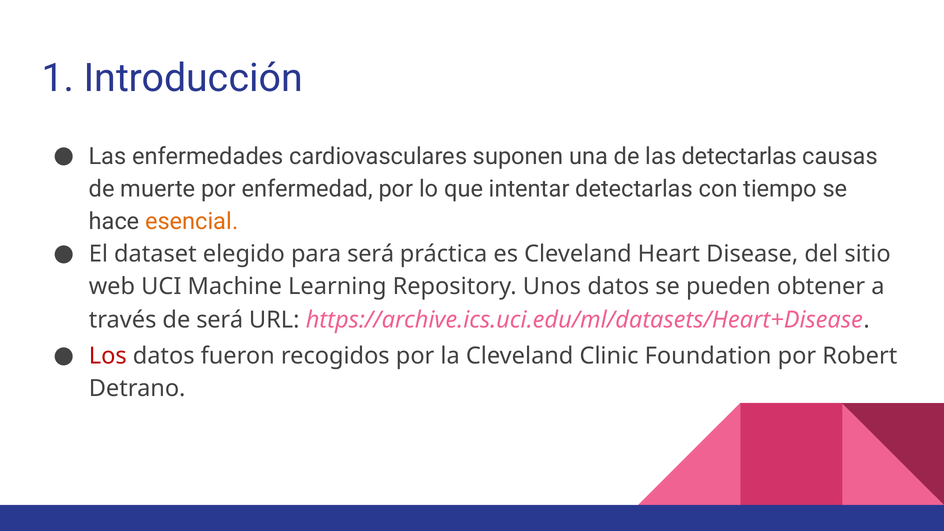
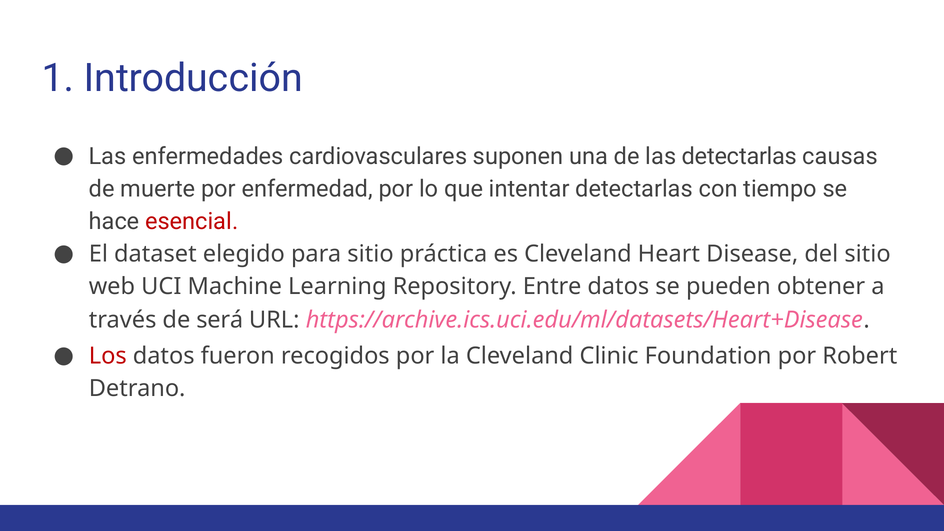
esencial colour: orange -> red (192, 222)
para será: será -> sitio (371, 254)
Unos: Unos -> Entre (552, 287)
